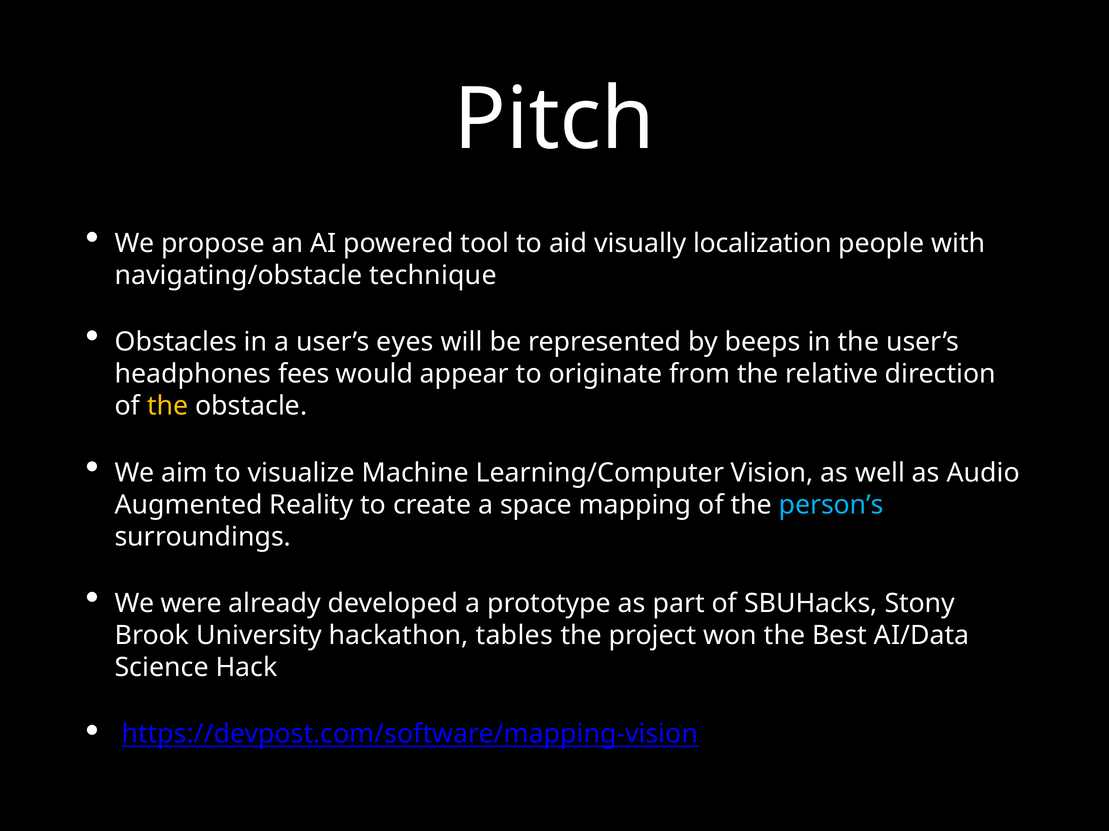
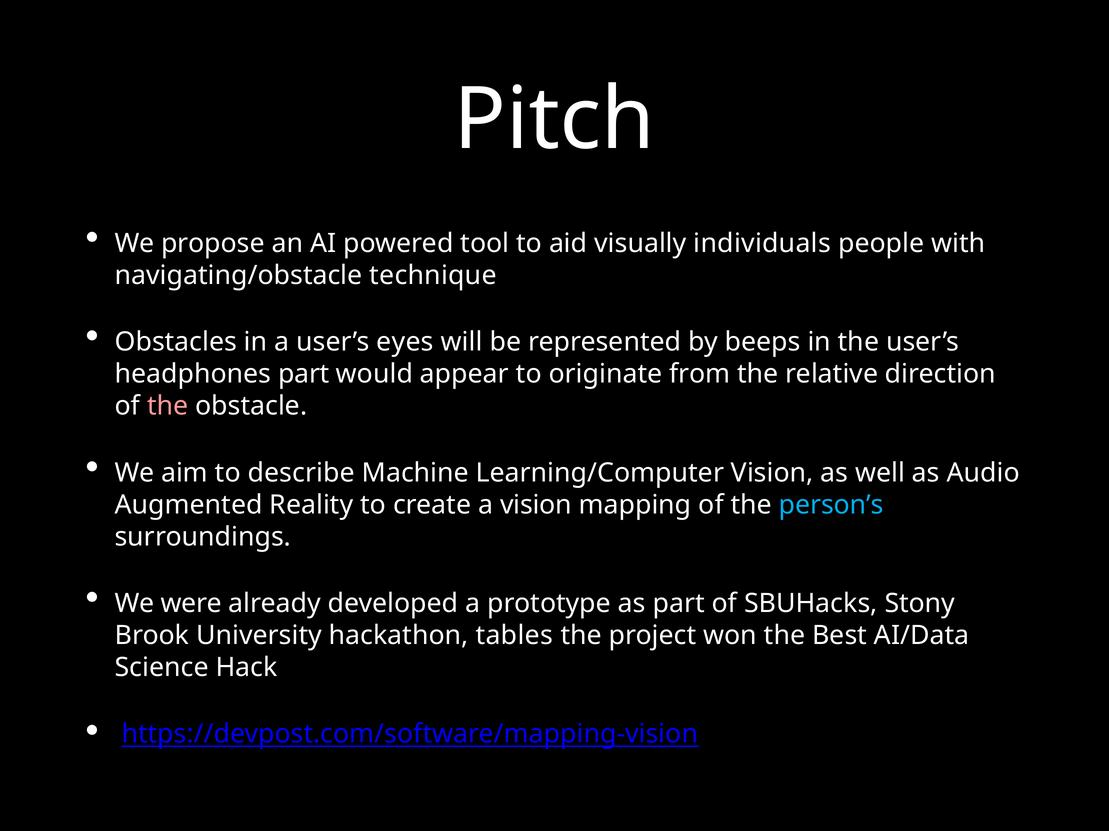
localization: localization -> individuals (762, 244)
headphones fees: fees -> part (304, 374)
the colour: yellow -> pink (168, 406)
visualize: visualize -> describe (301, 473)
a space: space -> vision (536, 505)
